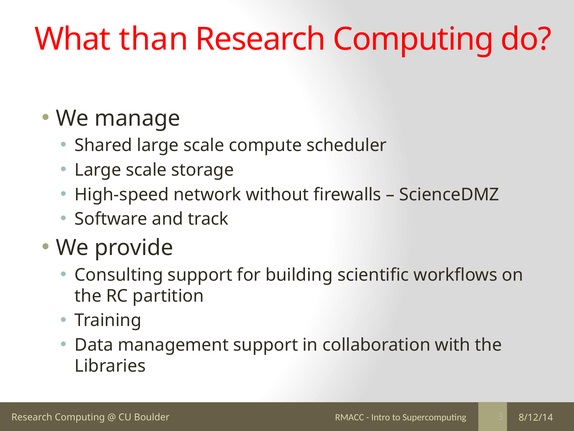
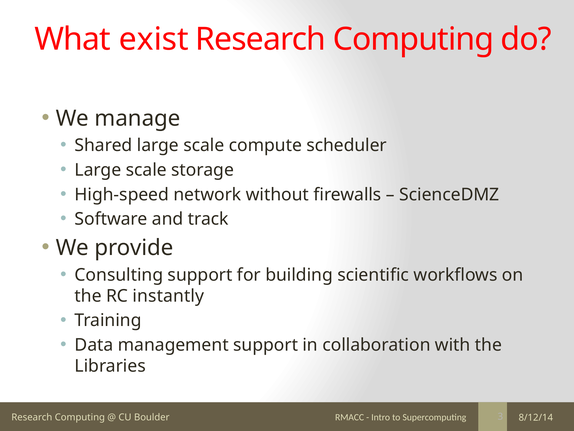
than: than -> exist (154, 39)
partition: partition -> instantly (168, 296)
